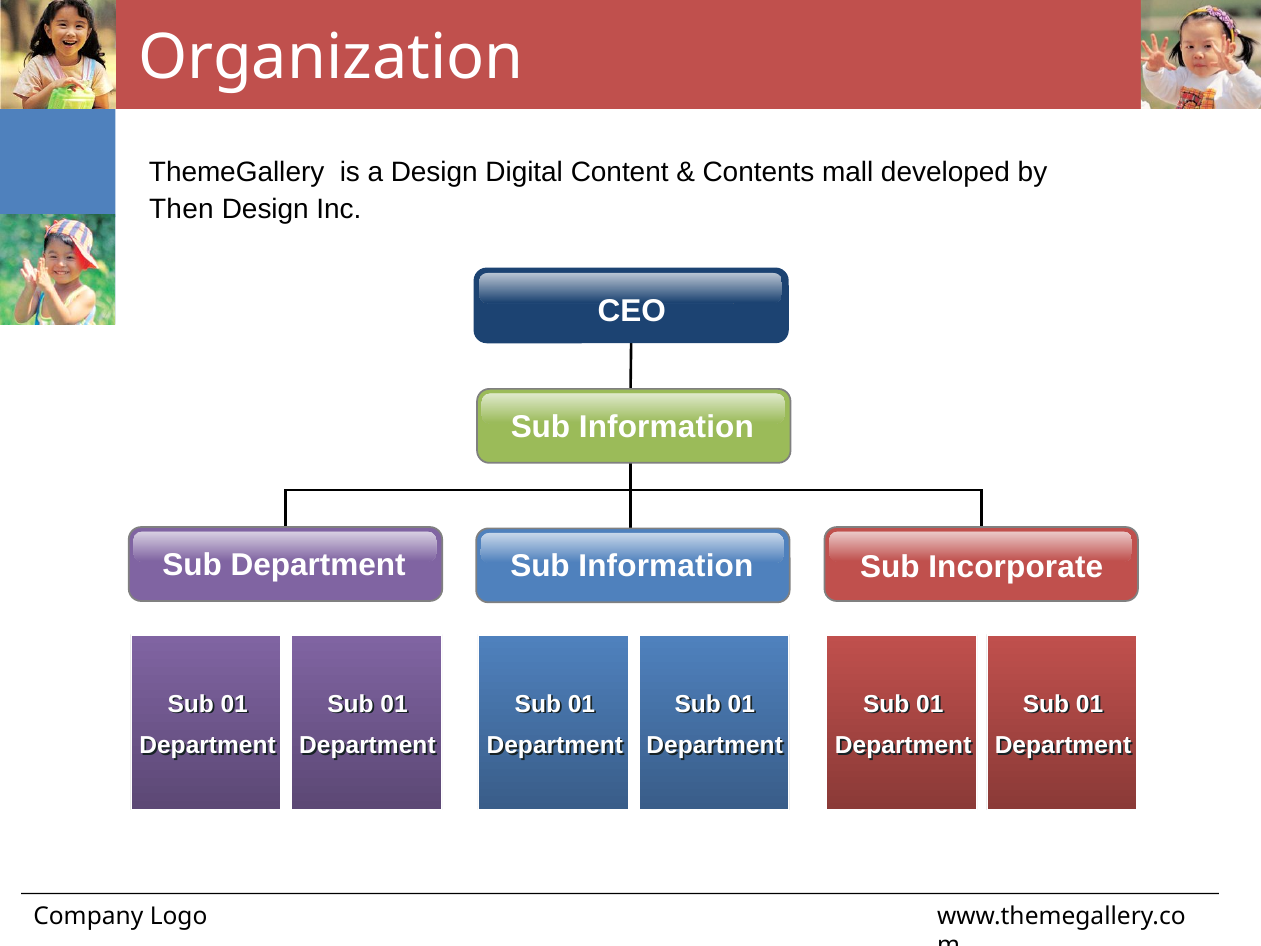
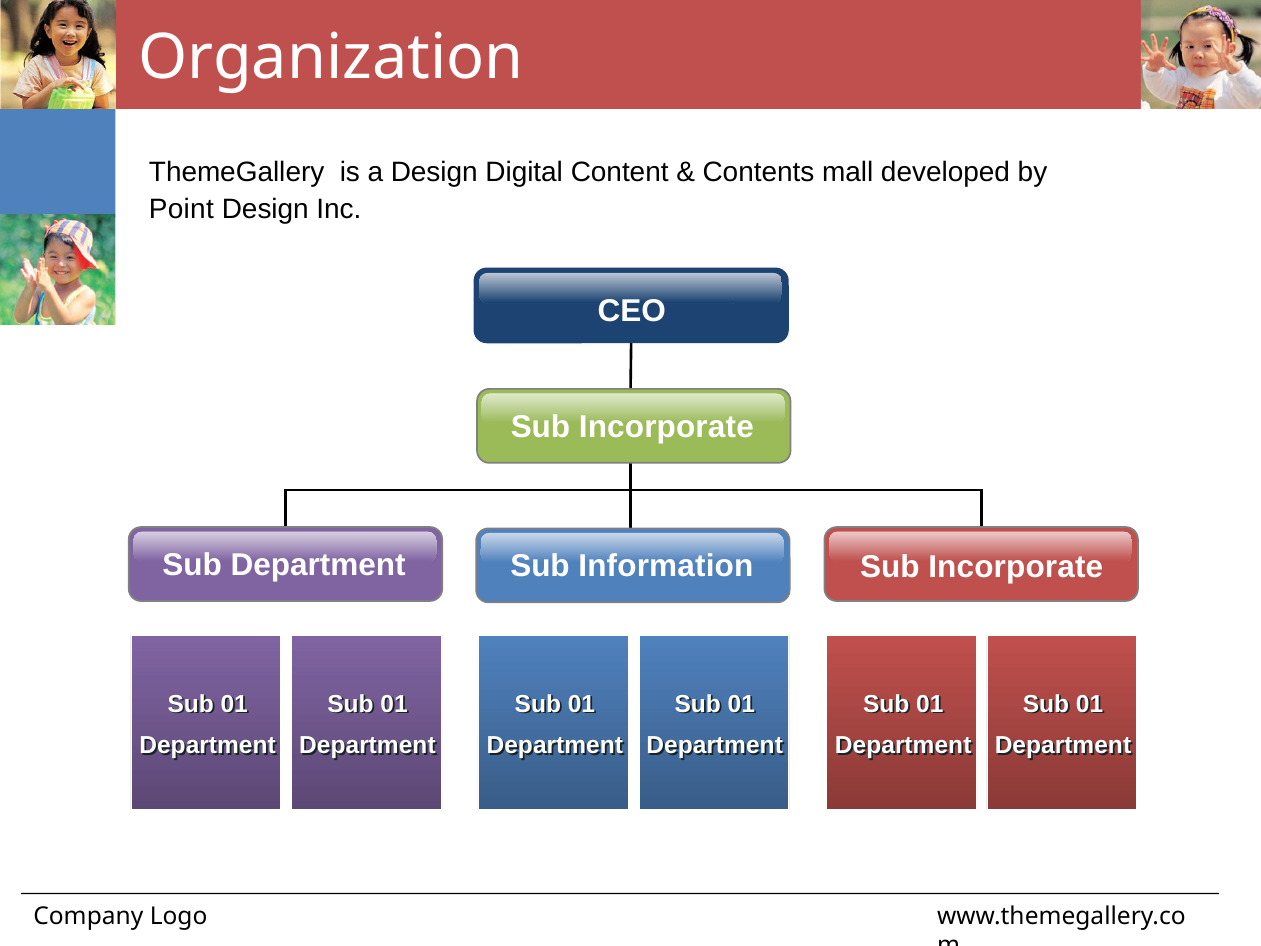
Then: Then -> Point (181, 210)
Information: Information -> Incorporate (666, 427)
